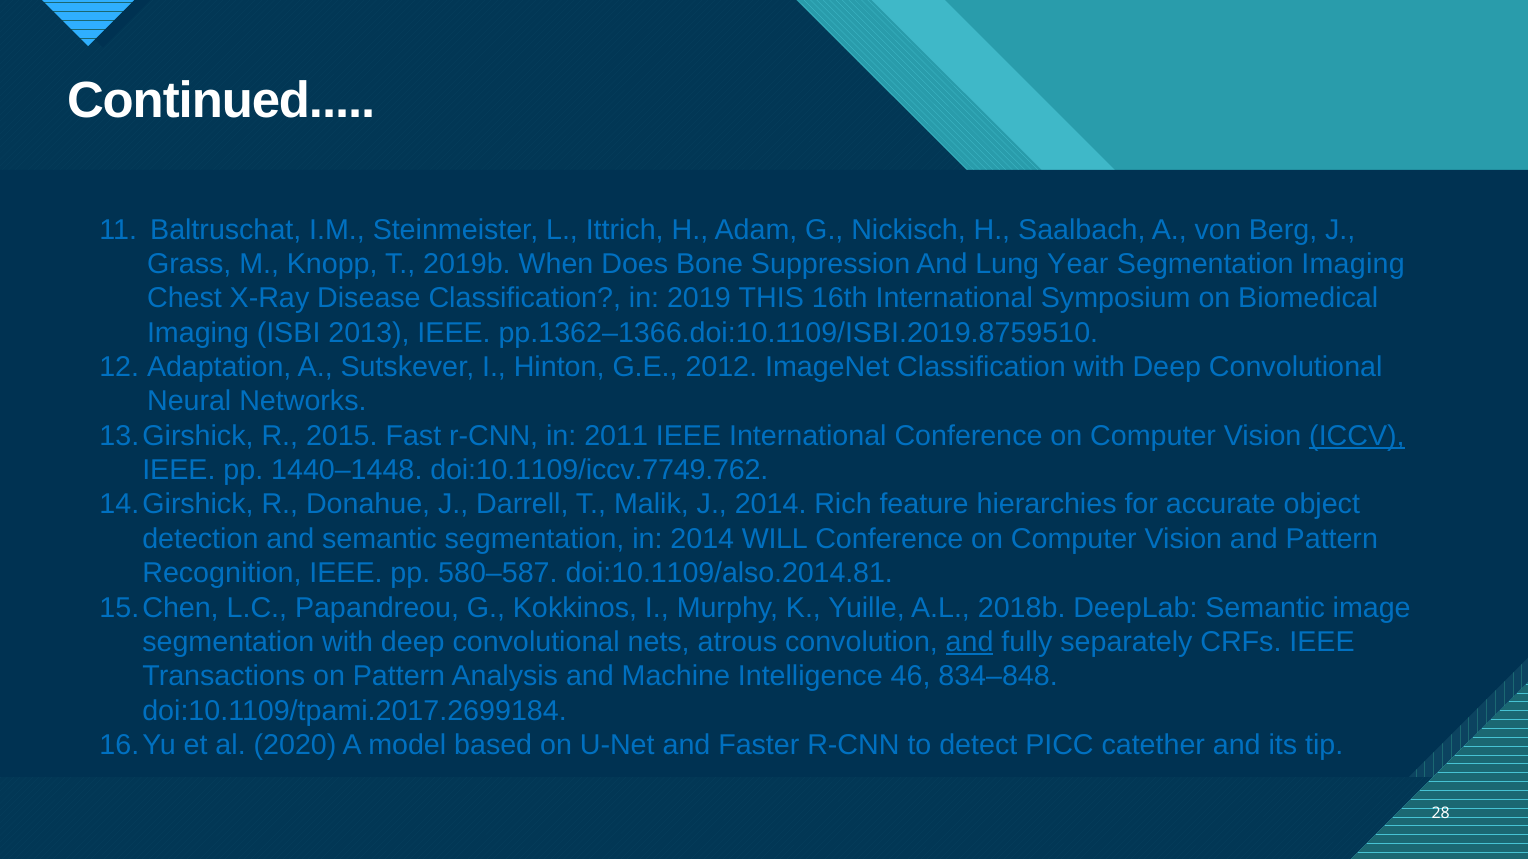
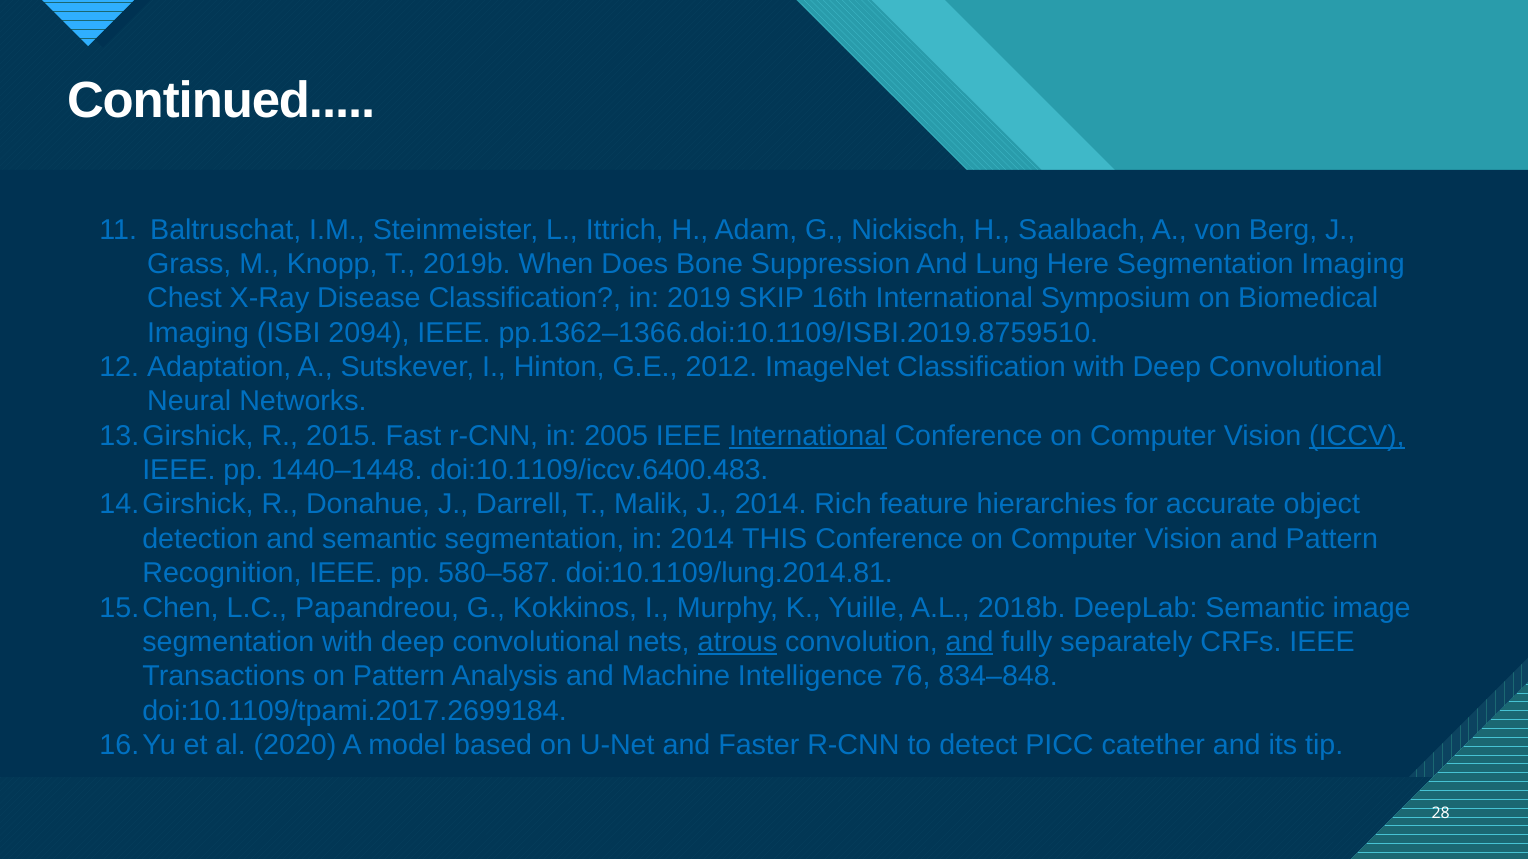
Year: Year -> Here (1078, 264)
THIS: THIS -> SKIP (771, 299)
2013: 2013 -> 2094 (369, 333)
2011: 2011 -> 2005 (616, 436)
International underline: none -> present (808, 436)
doi:10.1109/iccv.7749.762: doi:10.1109/iccv.7749.762 -> doi:10.1109/iccv.6400.483 (599, 470)
WILL: WILL -> THIS (775, 539)
doi:10.1109/also.2014.81: doi:10.1109/also.2014.81 -> doi:10.1109/lung.2014.81 (729, 574)
atrous underline: none -> present (737, 642)
46: 46 -> 76 (911, 677)
